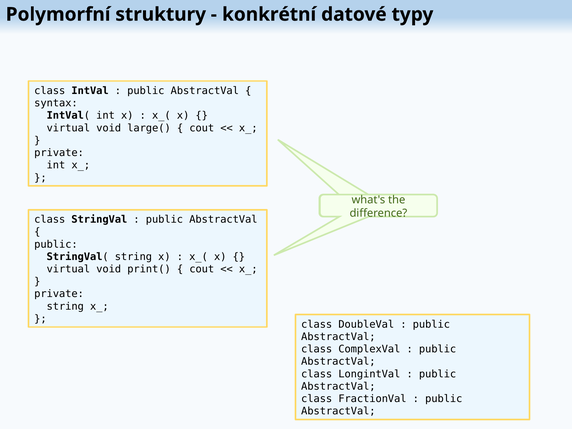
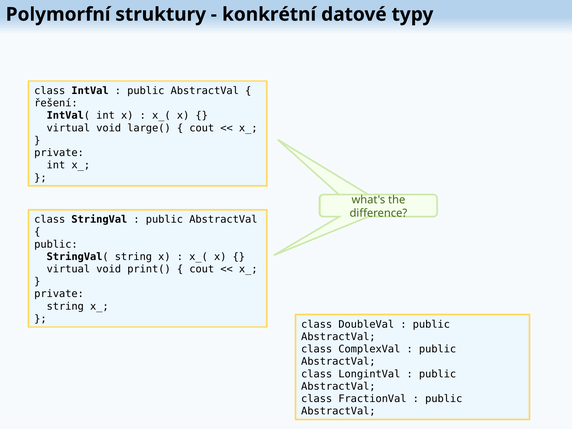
syntax: syntax -> řešení (56, 103)
